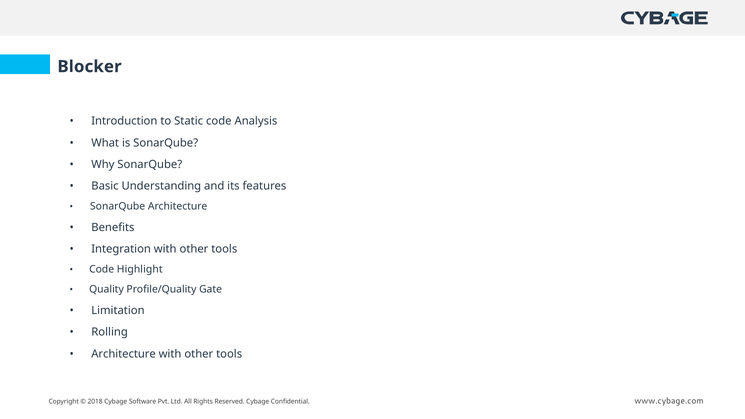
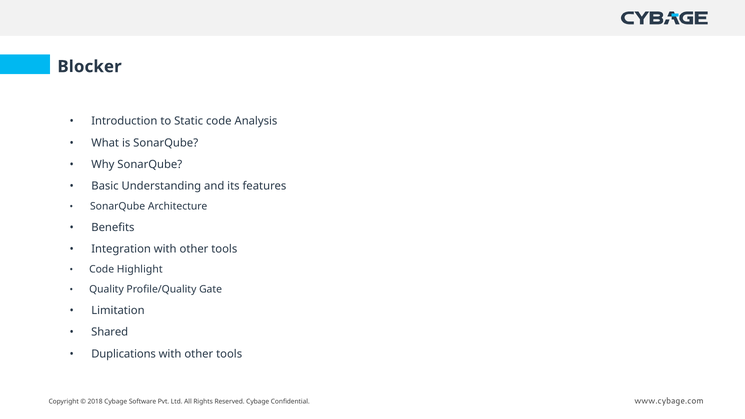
Rolling: Rolling -> Shared (110, 332)
Architecture: Architecture -> Duplications (124, 354)
